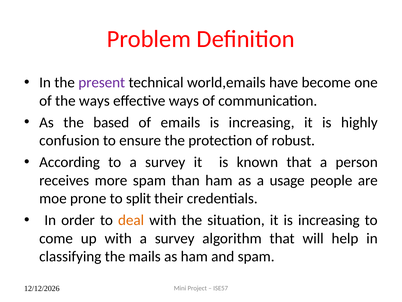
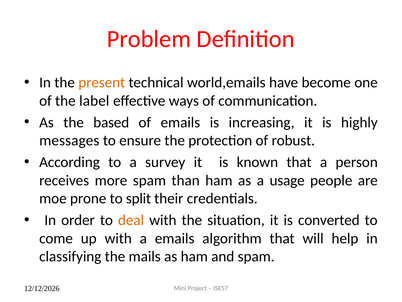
present colour: purple -> orange (102, 82)
the ways: ways -> label (94, 101)
confusion: confusion -> messages (69, 140)
it is increasing: increasing -> converted (329, 220)
with a survey: survey -> emails (175, 238)
